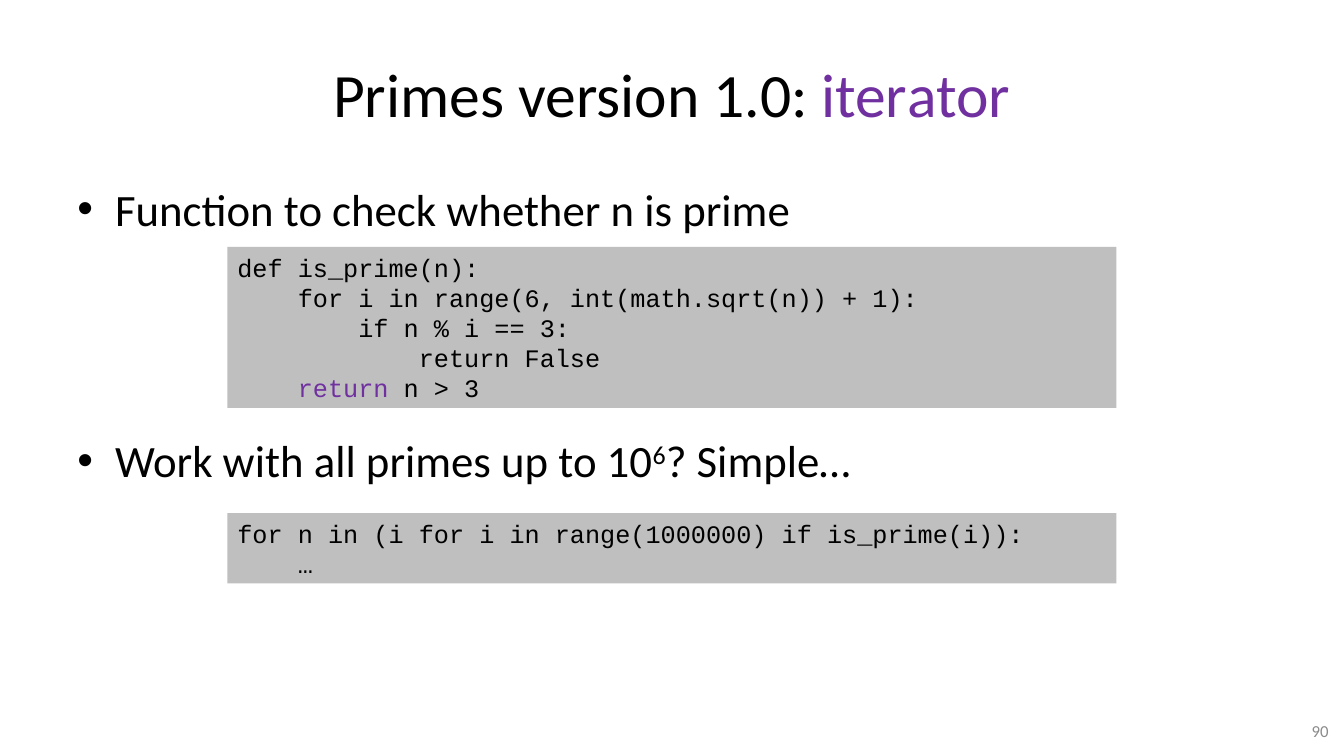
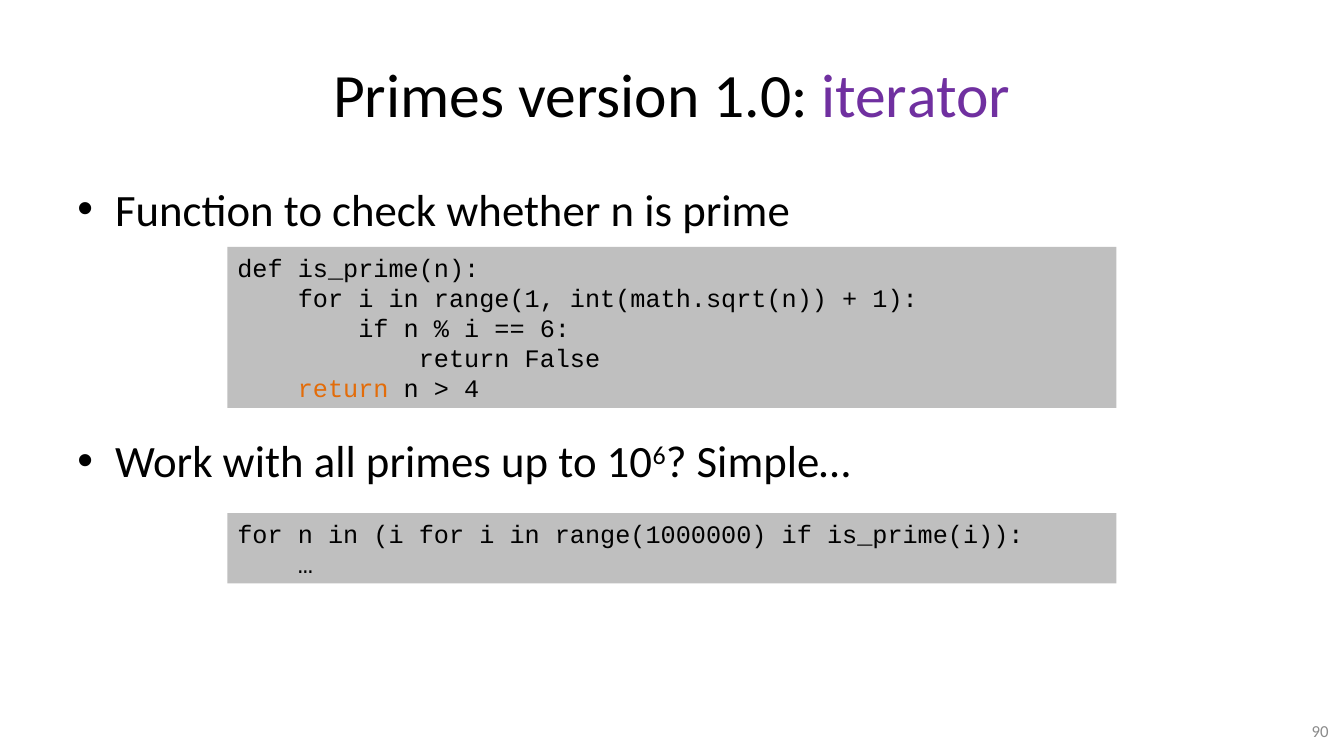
range(6: range(6 -> range(1 (494, 299)
3: 3 -> 6 (555, 329)
return colour: purple -> orange (343, 390)
3: 3 -> 4 (472, 390)
